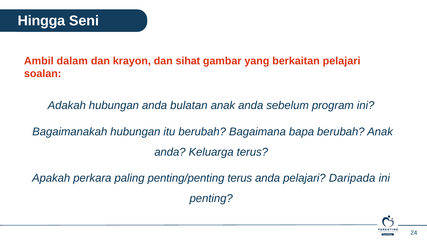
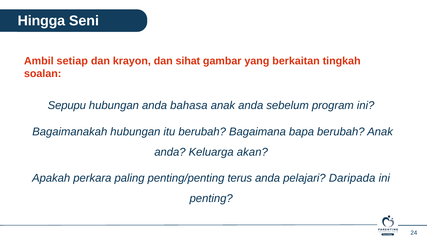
dalam: dalam -> setiap (72, 61)
berkaitan pelajari: pelajari -> tingkah (342, 61)
Adakah: Adakah -> Sepupu (67, 106)
bulatan: bulatan -> bahasa (189, 106)
Keluarga terus: terus -> akan (252, 152)
